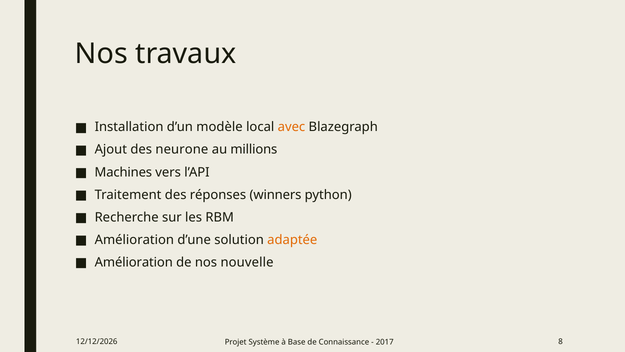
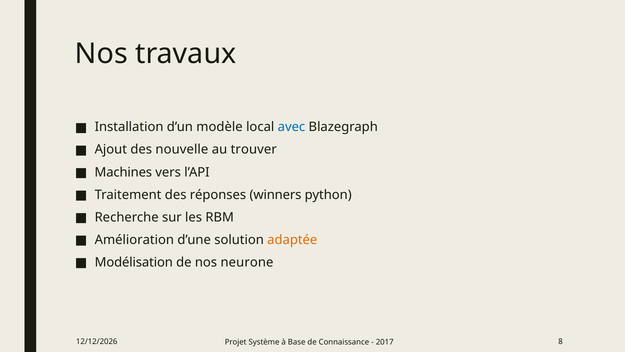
avec colour: orange -> blue (291, 127)
neurone: neurone -> nouvelle (182, 150)
millions: millions -> trouver (254, 150)
Amélioration: Amélioration -> Modélisation (134, 262)
nouvelle: nouvelle -> neurone (247, 262)
